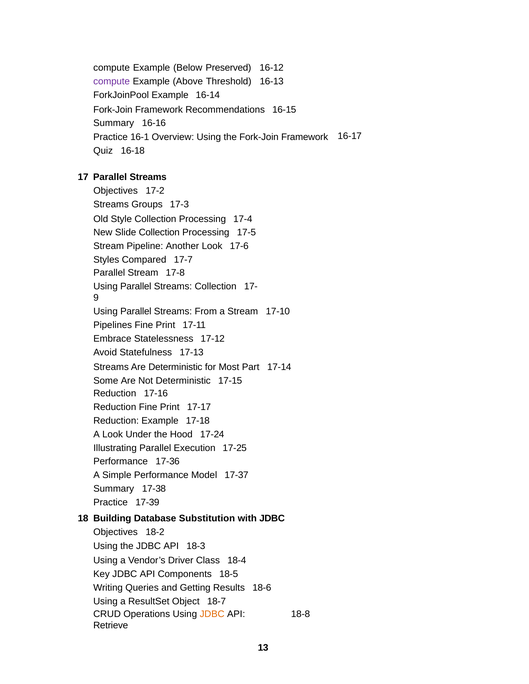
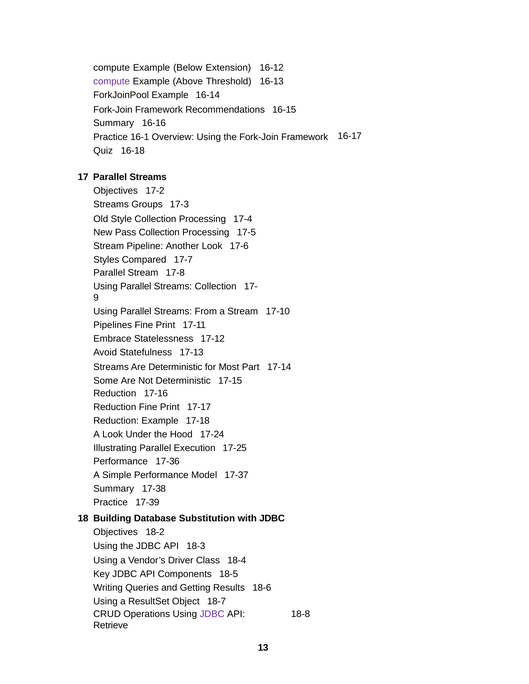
Preserved: Preserved -> Extension (228, 68)
Slide: Slide -> Pass (126, 233)
JDBC colour: orange -> purple (212, 615)
